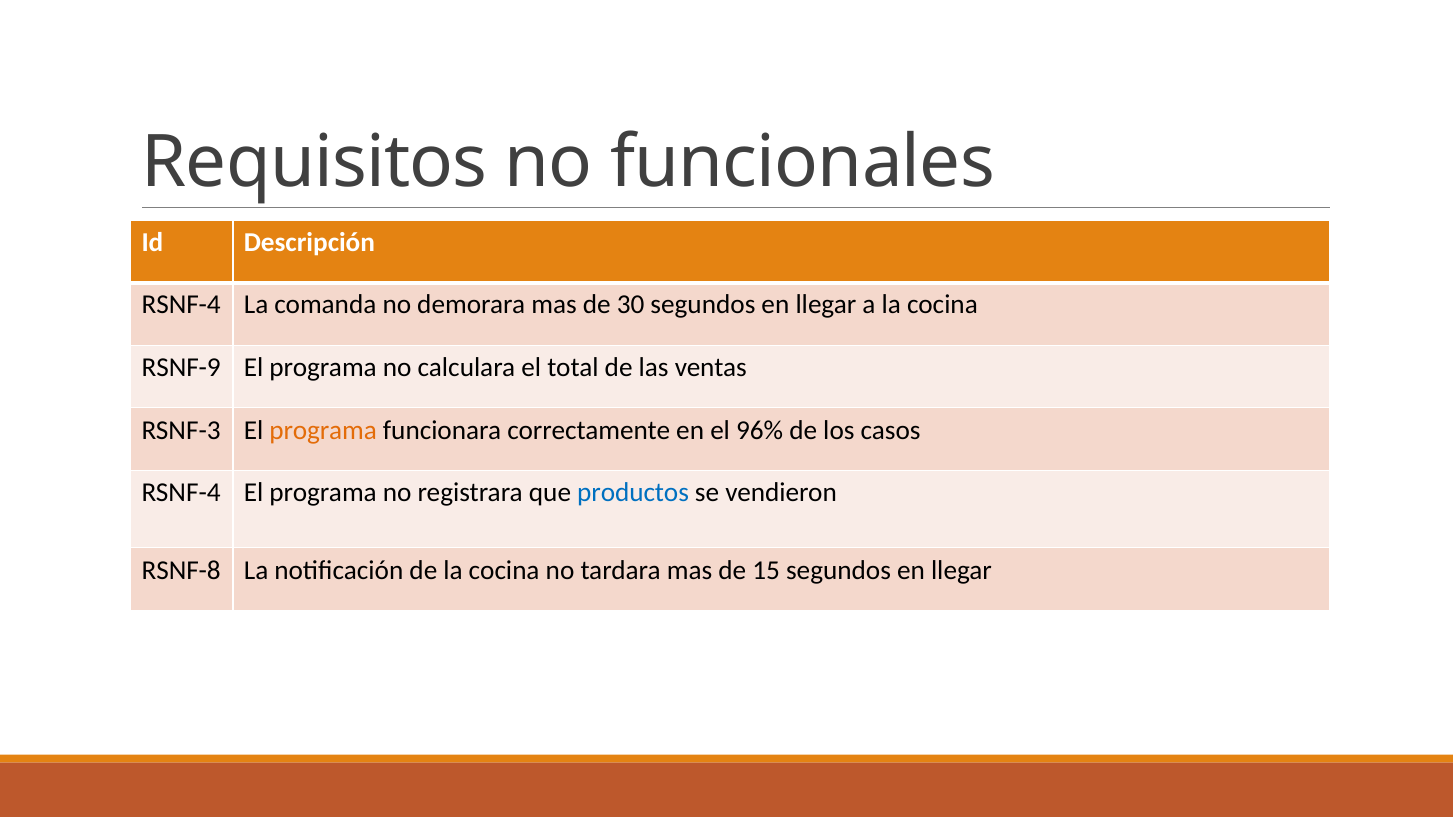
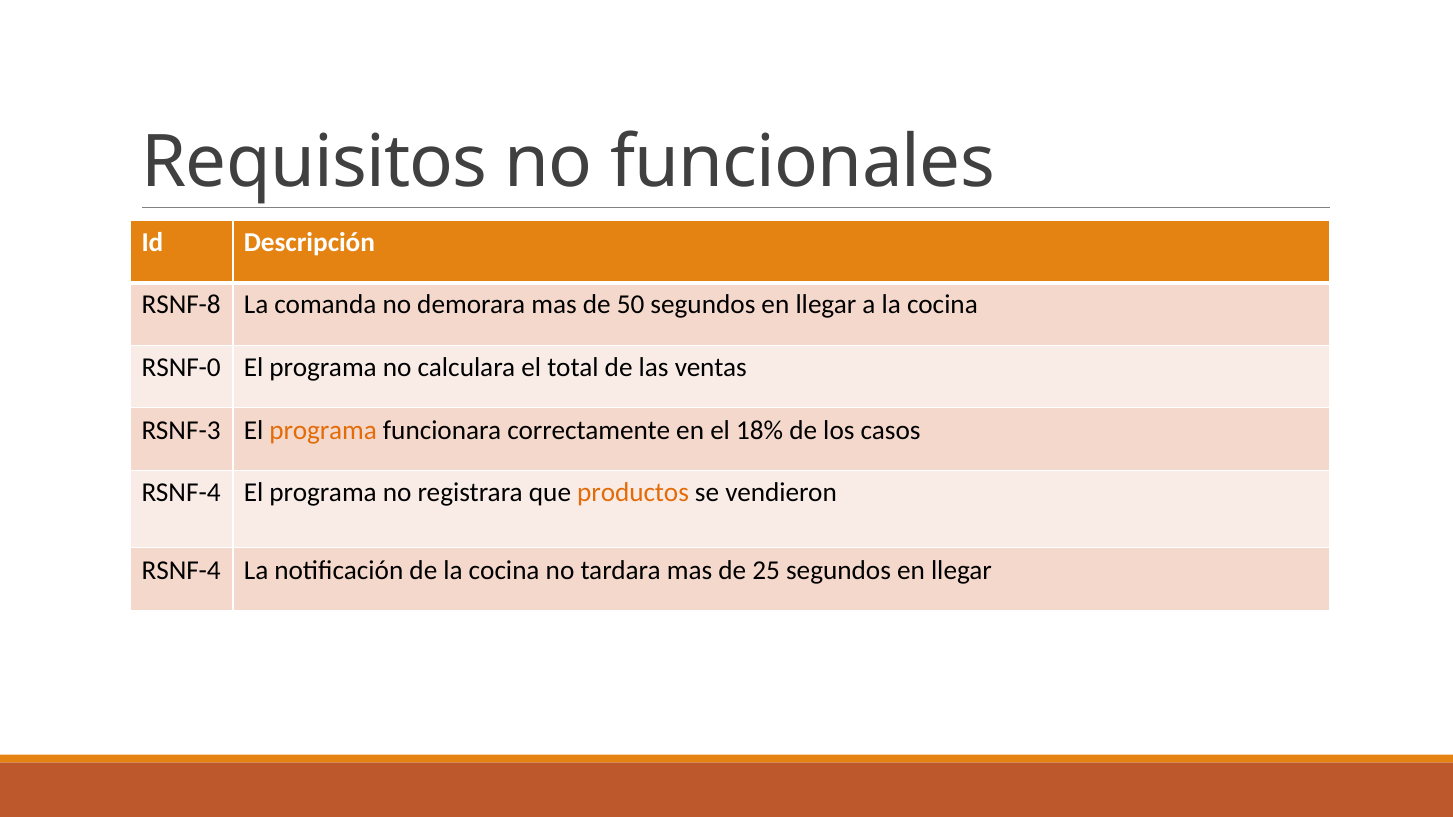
RSNF-4: RSNF-4 -> RSNF-8 (181, 305)
30: 30 -> 50 (631, 305)
RSNF-9: RSNF-9 -> RSNF-0 (181, 368)
96%: 96% -> 18% (760, 430)
productos colour: blue -> orange (633, 493)
RSNF-8: RSNF-8 -> RSNF-4 (181, 570)
15: 15 -> 25 (766, 570)
